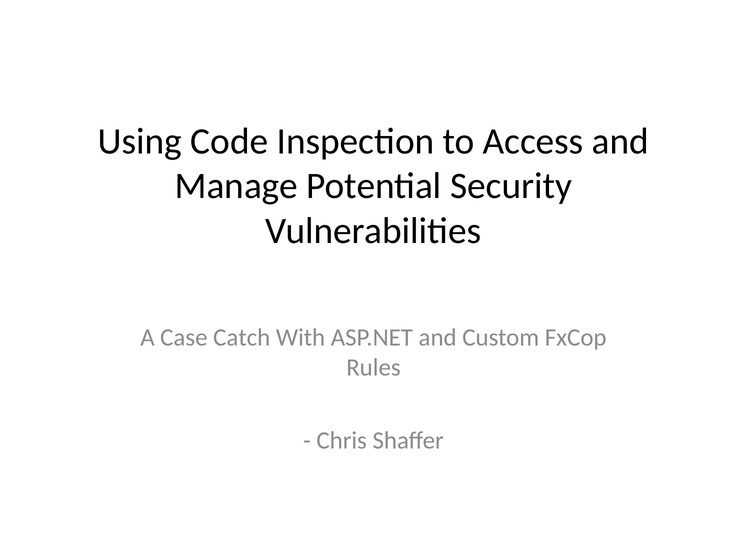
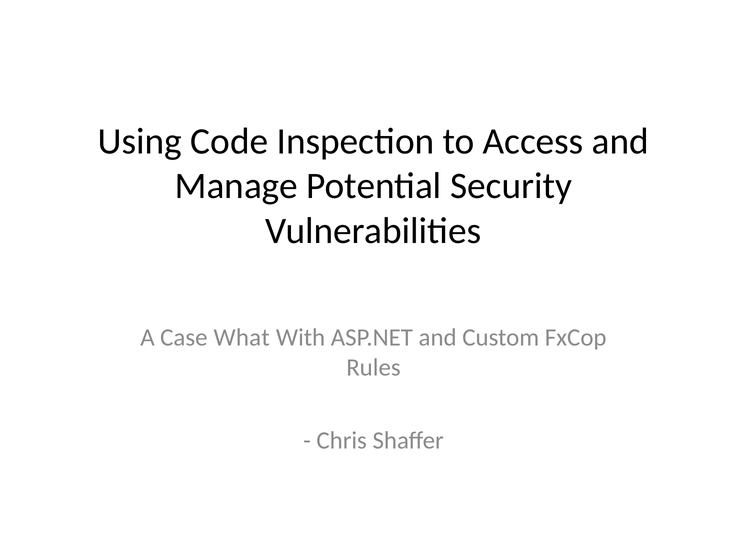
Catch: Catch -> What (242, 338)
